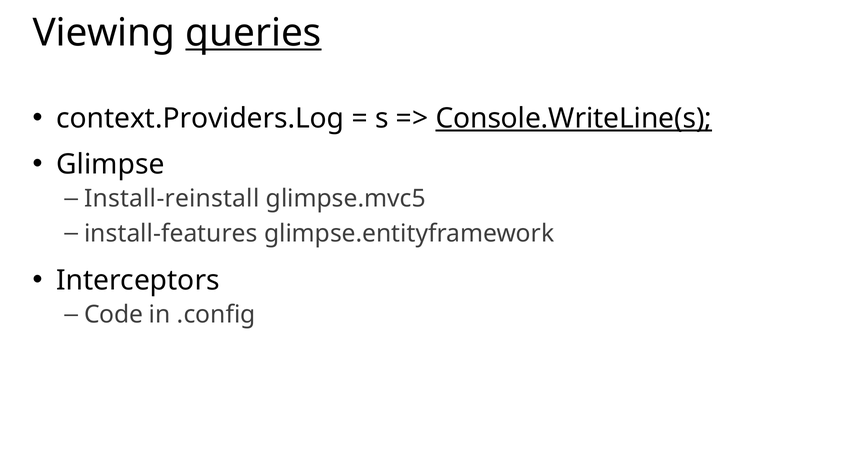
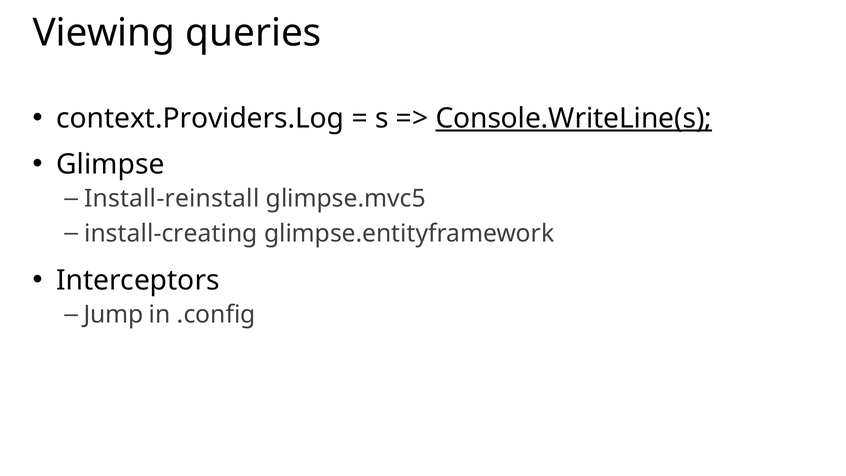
queries underline: present -> none (253, 33)
install-features: install-features -> install-creating (171, 234)
Code: Code -> Jump (114, 315)
